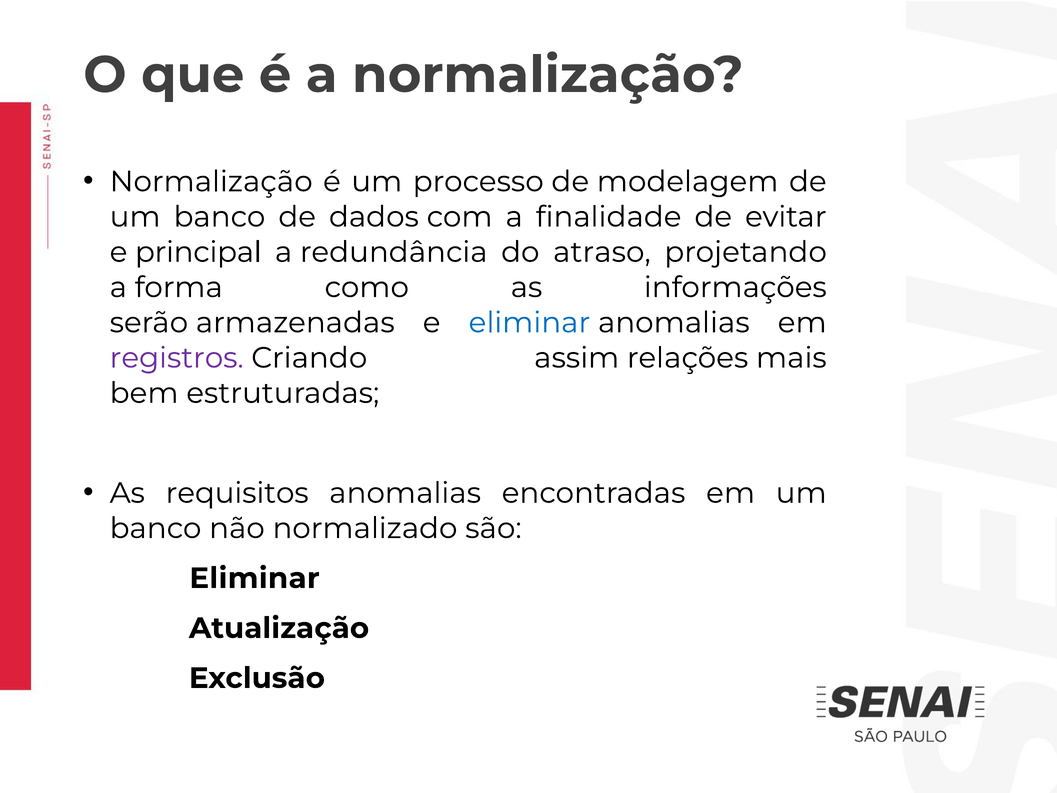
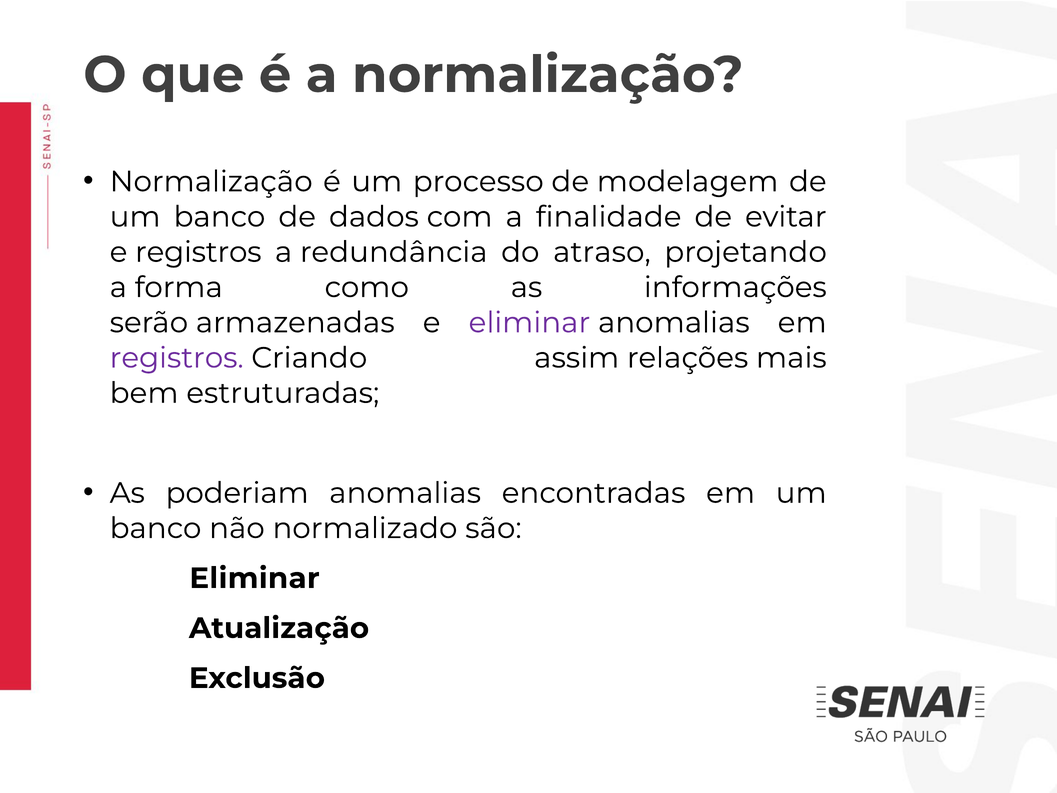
e principal: principal -> registros (198, 252)
eliminar colour: blue -> purple (529, 323)
requisitos: requisitos -> poderiam (237, 493)
